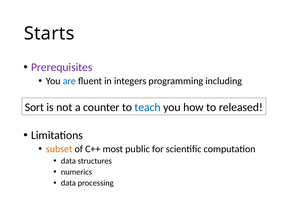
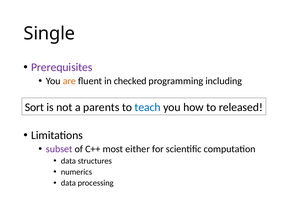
Starts: Starts -> Single (49, 33)
are colour: blue -> orange (69, 81)
integers: integers -> checked (130, 81)
counter: counter -> parents (101, 107)
subset colour: orange -> purple (59, 149)
public: public -> either (138, 149)
